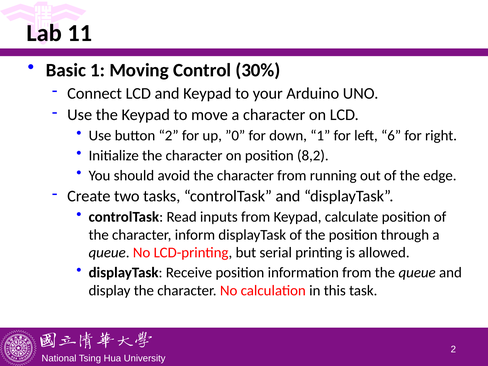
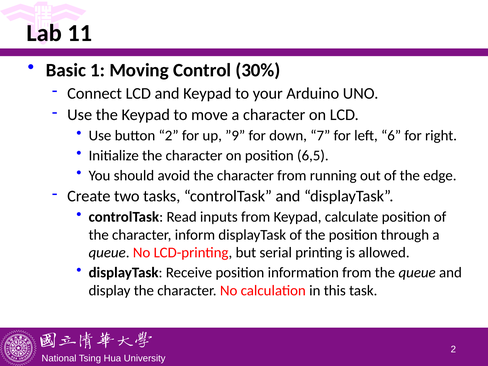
”0: ”0 -> ”9 (235, 136)
down 1: 1 -> 7 (320, 136)
8,2: 8,2 -> 6,5 (313, 156)
